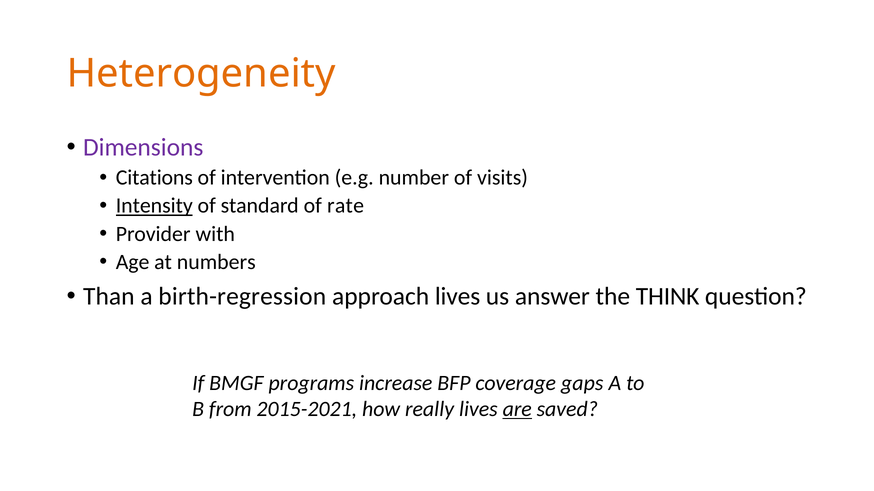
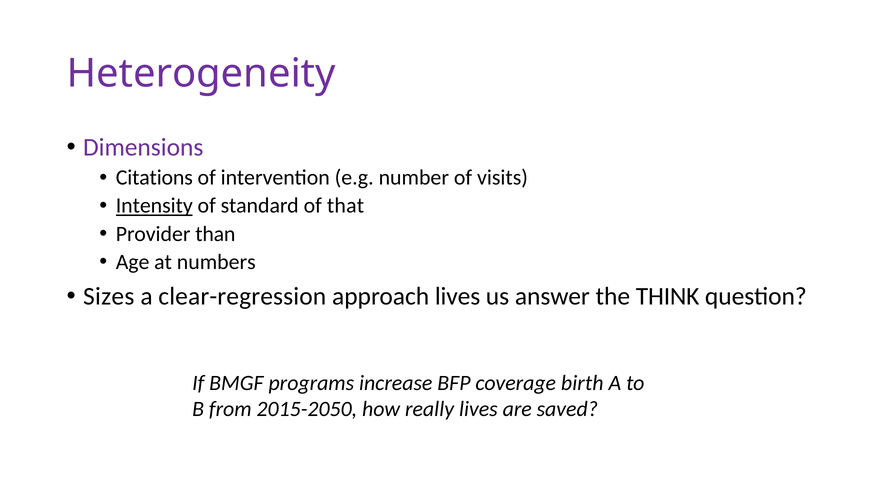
Heterogeneity colour: orange -> purple (201, 73)
rate: rate -> that (346, 206)
with: with -> than (215, 234)
Than: Than -> Sizes (109, 297)
birth-regression: birth-regression -> clear-regression (242, 297)
gaps: gaps -> birth (582, 383)
2015-2021: 2015-2021 -> 2015-2050 (307, 410)
are underline: present -> none (517, 410)
